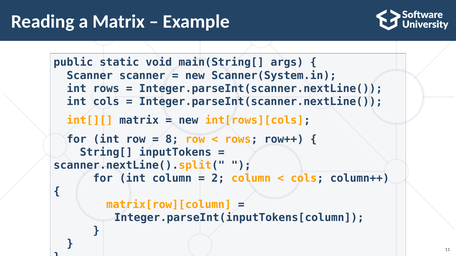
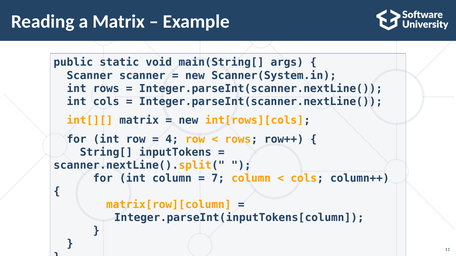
8: 8 -> 4 (172, 139)
2: 2 -> 7 (218, 179)
